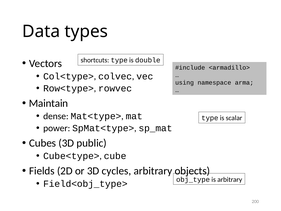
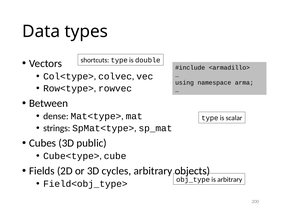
Maintain: Maintain -> Between (49, 103)
power: power -> strings (57, 128)
